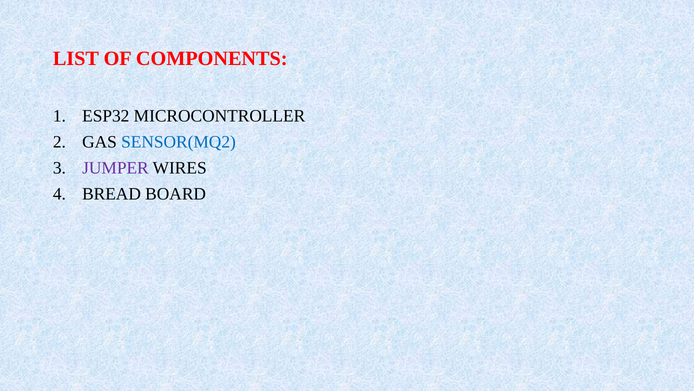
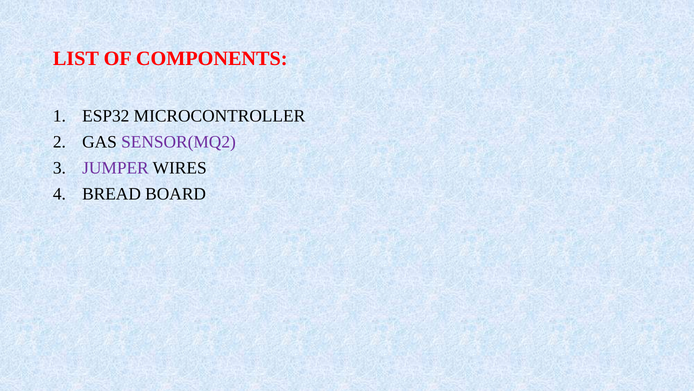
SENSOR(MQ2 colour: blue -> purple (179, 142)
